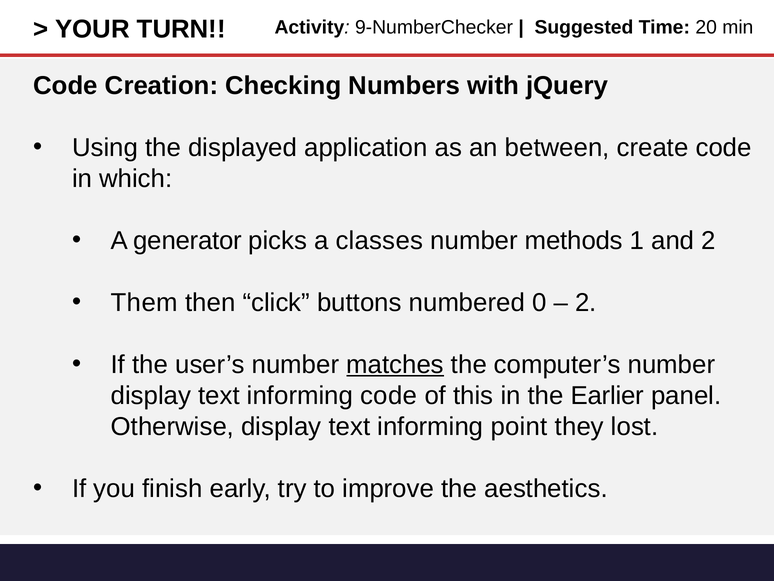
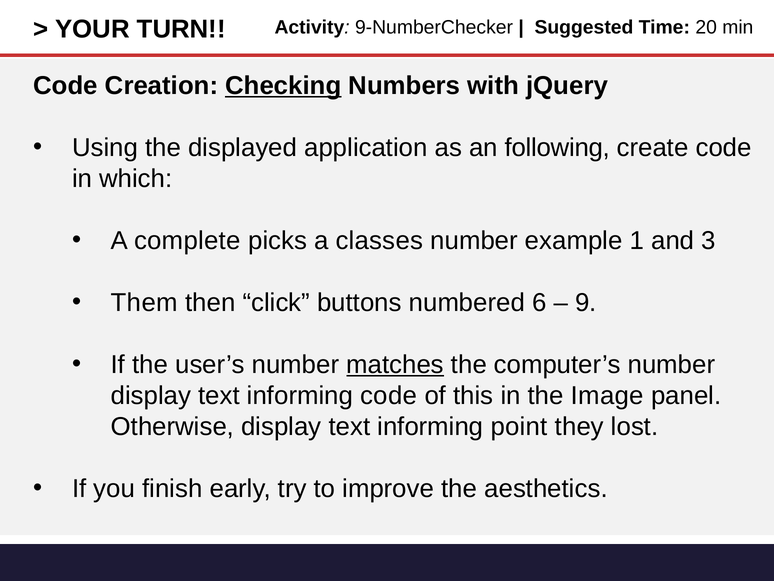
Checking underline: none -> present (283, 86)
between: between -> following (557, 148)
generator: generator -> complete (187, 240)
methods: methods -> example (574, 240)
and 2: 2 -> 3 (709, 240)
0: 0 -> 6 (539, 302)
2: 2 -> 9 (586, 302)
Earlier: Earlier -> Image (607, 395)
